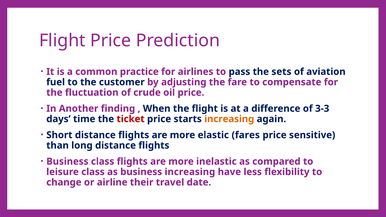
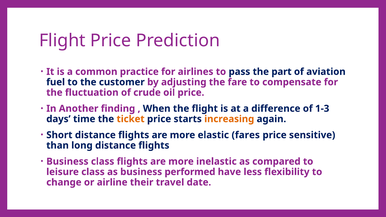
sets: sets -> part (282, 72)
3-3: 3-3 -> 1-3 (322, 109)
ticket colour: red -> orange (131, 119)
business increasing: increasing -> performed (190, 172)
